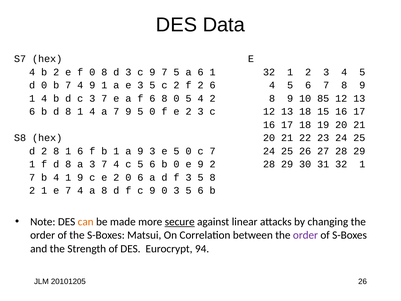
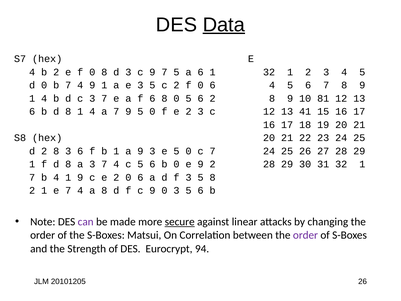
Data underline: none -> present (224, 25)
2 f 2: 2 -> 0 (201, 85)
0 5 4: 4 -> 6 (201, 98)
85: 85 -> 81 (323, 98)
13 18: 18 -> 41 (305, 111)
2 8 1: 1 -> 3 (68, 151)
can colour: orange -> purple (86, 222)
